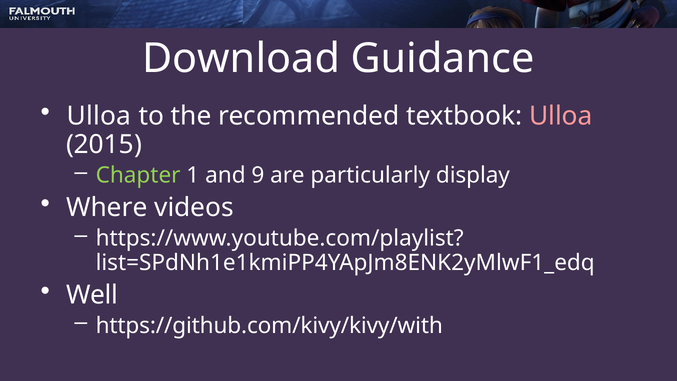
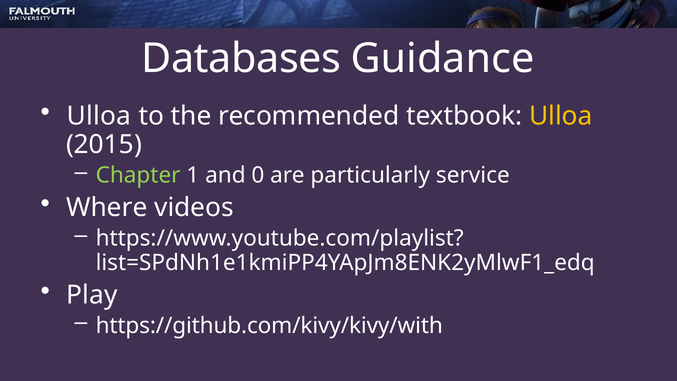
Download: Download -> Databases (241, 58)
Ulloa colour: pink -> yellow (561, 116)
9: 9 -> 0 (258, 175)
display: display -> service (473, 175)
Well: Well -> Play (92, 295)
